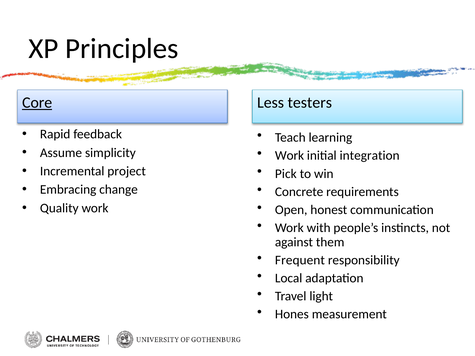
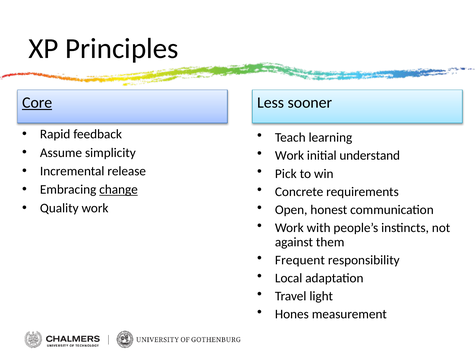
testers: testers -> sooner (310, 103)
integration: integration -> understand (370, 156)
project: project -> release (127, 171)
change underline: none -> present (119, 190)
